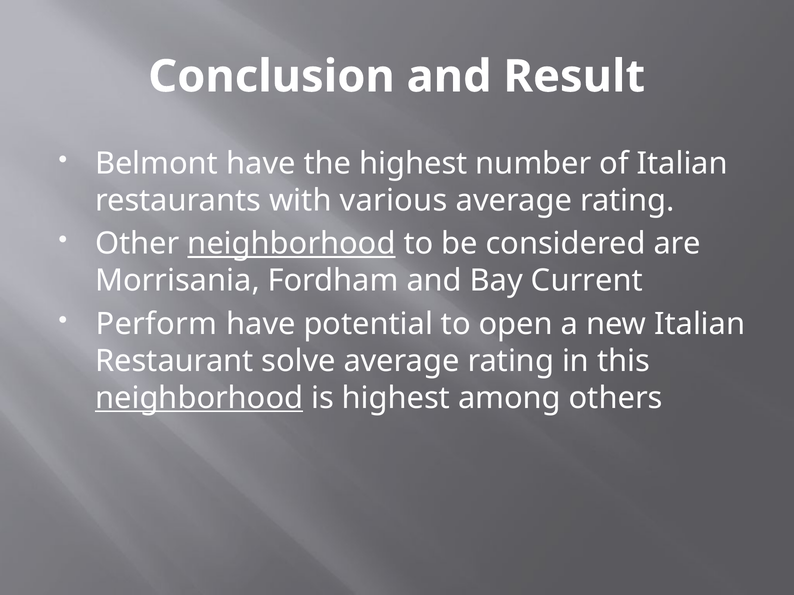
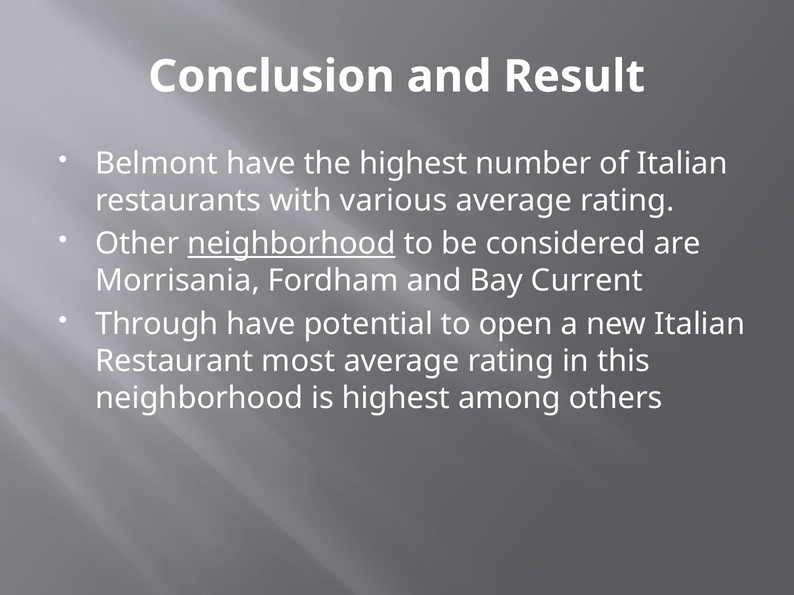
Perform: Perform -> Through (157, 324)
solve: solve -> most (298, 361)
neighborhood underline: present -> none (199, 398)
